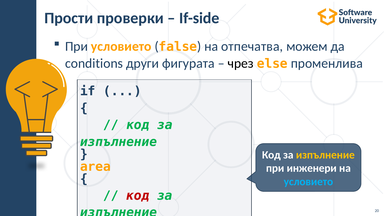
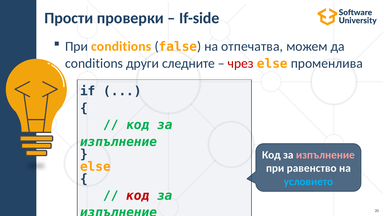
При условието: условието -> conditions (121, 46)
фигурата: фигурата -> следните (188, 63)
чрез colour: black -> red (241, 63)
изпълнение colour: yellow -> pink (325, 155)
area: area -> еlse (95, 167)
инженери: инженери -> равенство (312, 168)
